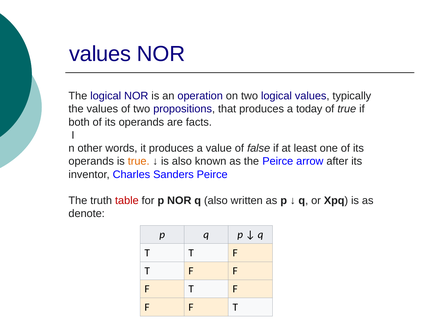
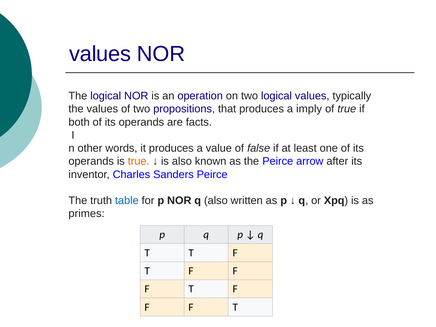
today: today -> imply (309, 109)
table colour: red -> blue (127, 201)
denote: denote -> primes (87, 214)
